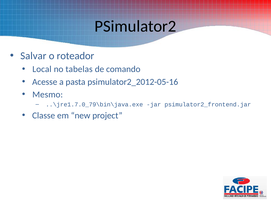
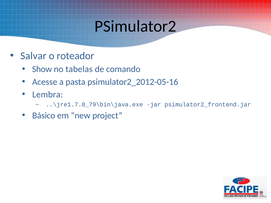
Local: Local -> Show (42, 69)
Mesmo: Mesmo -> Lembra (48, 95)
Classe: Classe -> Básico (44, 116)
